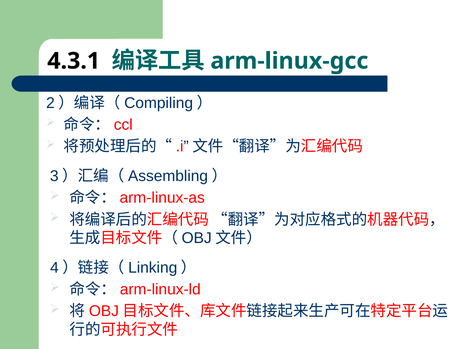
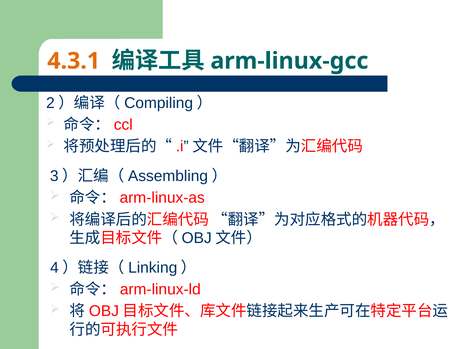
4.3.1 colour: black -> orange (74, 61)
